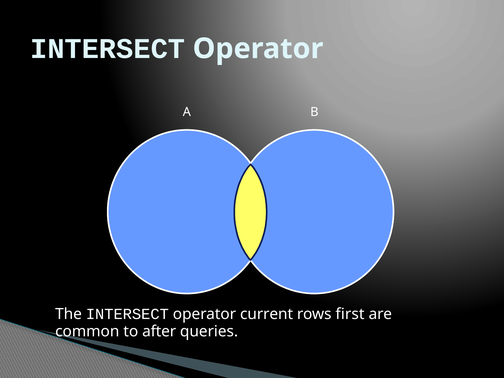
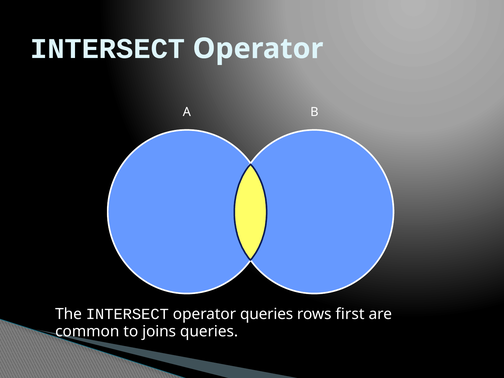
operator current: current -> queries (267, 314)
after: after -> joins (159, 332)
